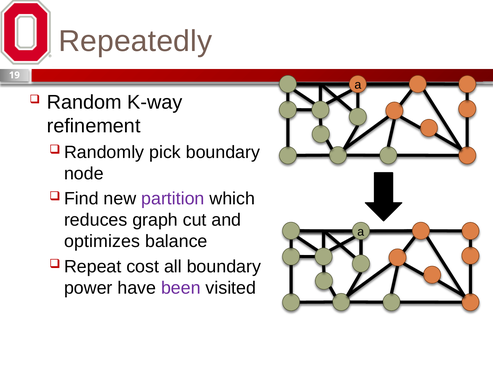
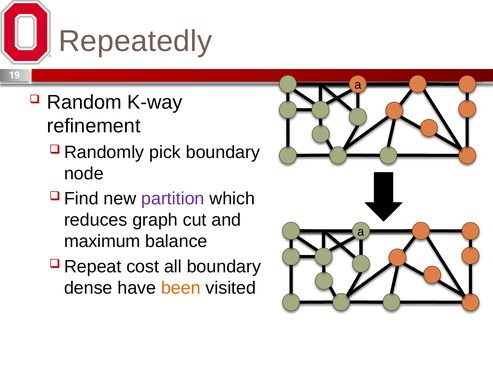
optimizes: optimizes -> maximum (102, 241)
power: power -> dense (88, 288)
been colour: purple -> orange (181, 288)
